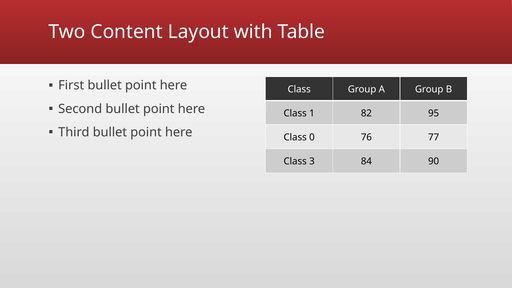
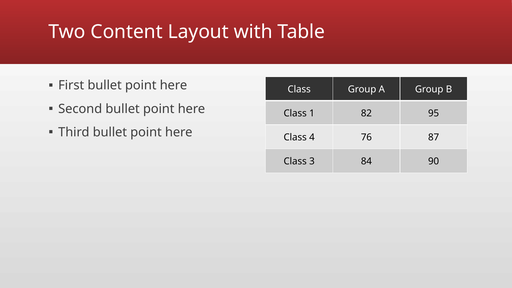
0: 0 -> 4 (312, 137)
77: 77 -> 87 (434, 137)
